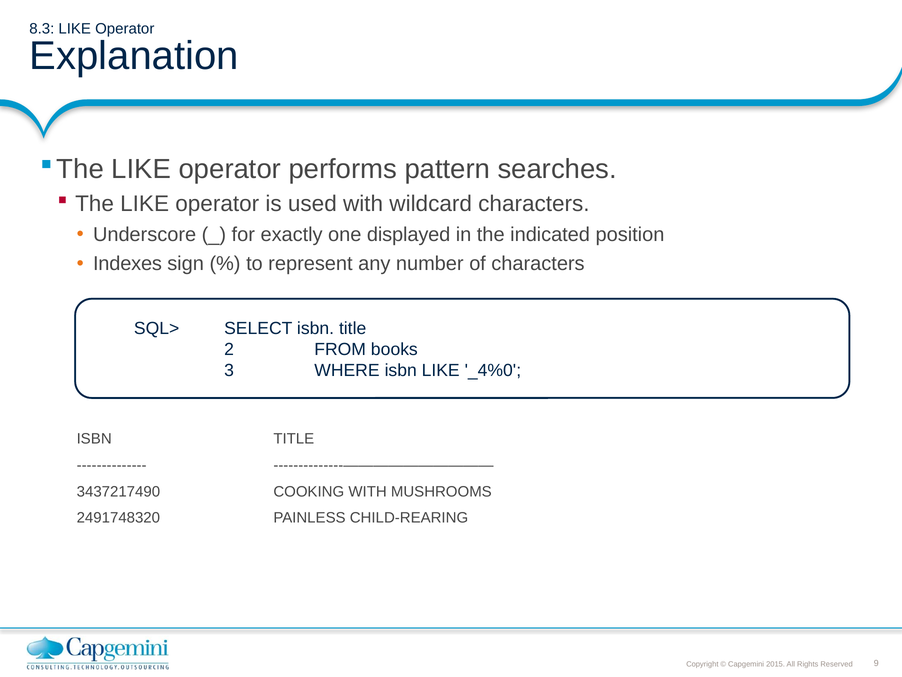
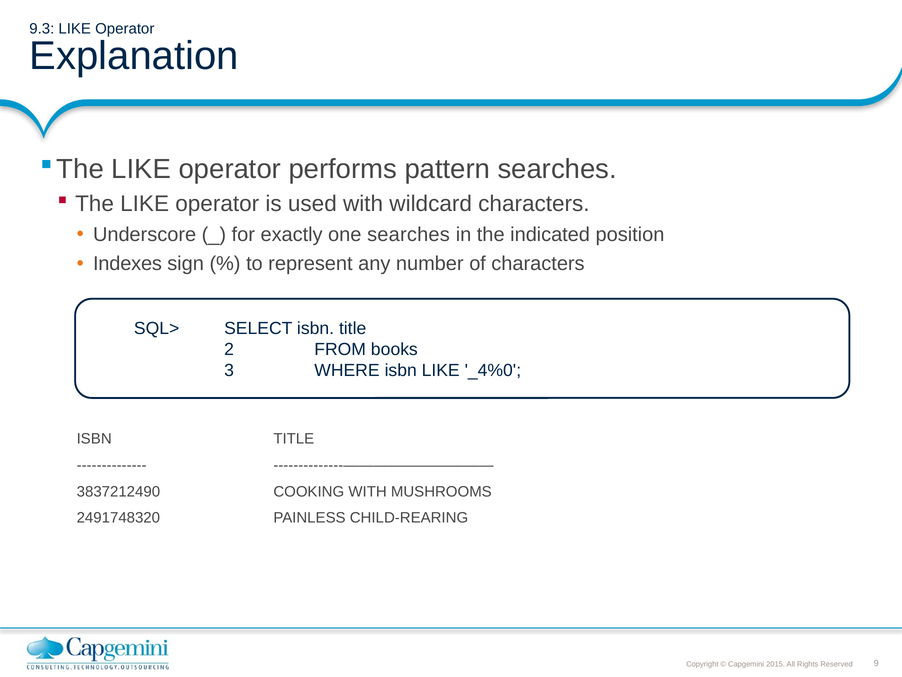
8.3: 8.3 -> 9.3 (42, 29)
one displayed: displayed -> searches (408, 234)
3437217490: 3437217490 -> 3837212490 (118, 491)
